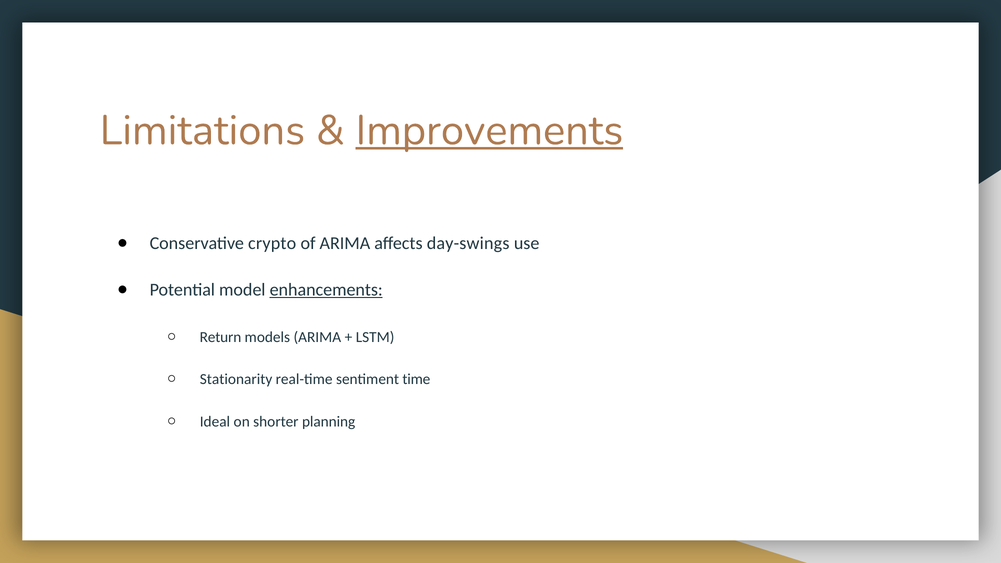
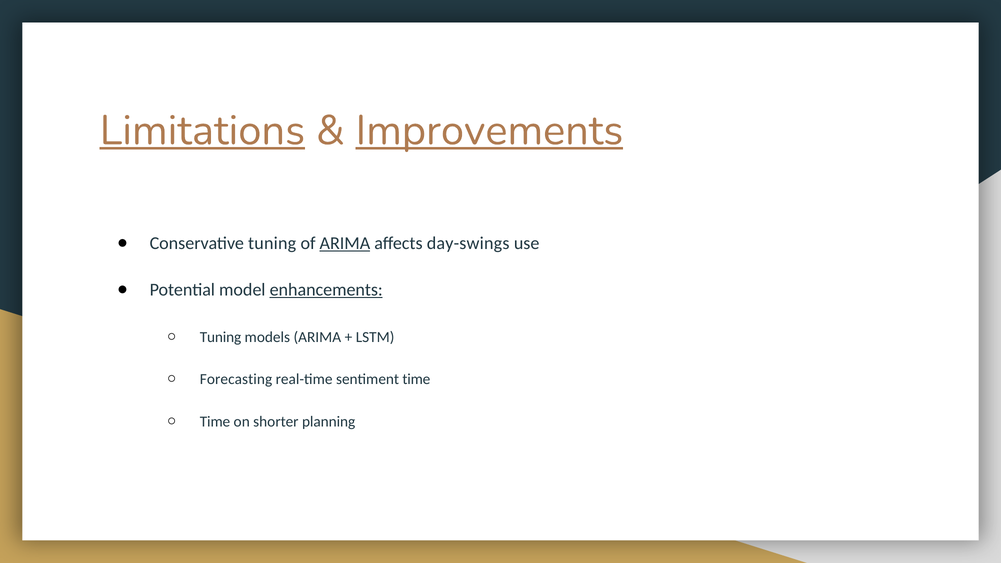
Limitations underline: none -> present (202, 131)
Conservative crypto: crypto -> tuning (272, 243)
ARIMA underline: none -> present (345, 243)
Return: Return -> Tuning (221, 337)
Stationarity: Stationarity -> Forecasting (236, 379)
Ideal: Ideal -> Time (215, 422)
